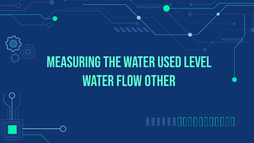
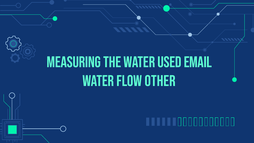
LEVEL: LEVEL -> EMAIL (198, 62)
